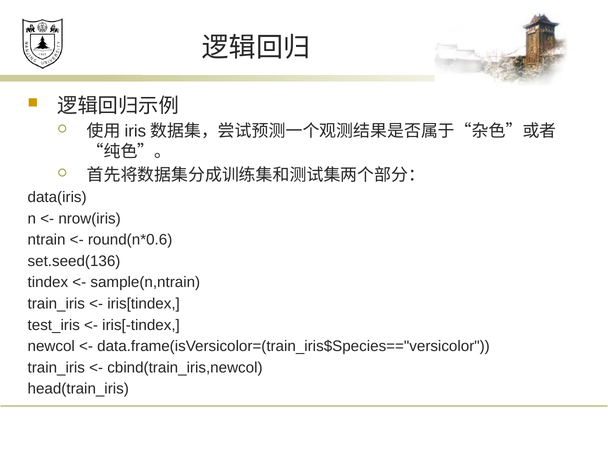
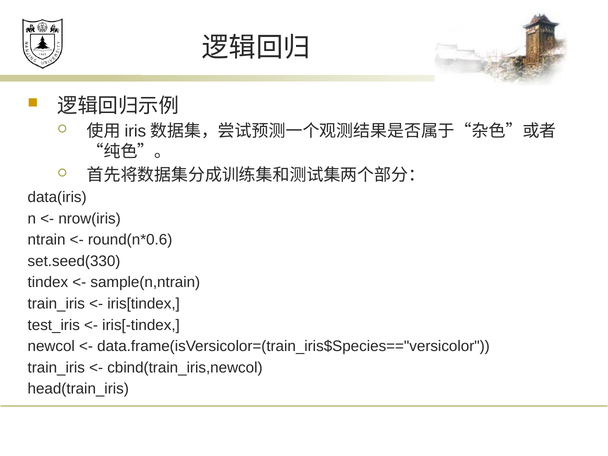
set.seed(136: set.seed(136 -> set.seed(330 (74, 261)
